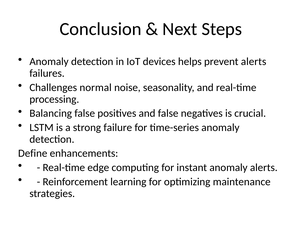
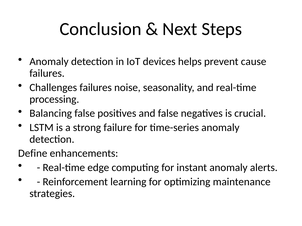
prevent alerts: alerts -> cause (254, 62)
Challenges normal: normal -> failures (96, 88)
